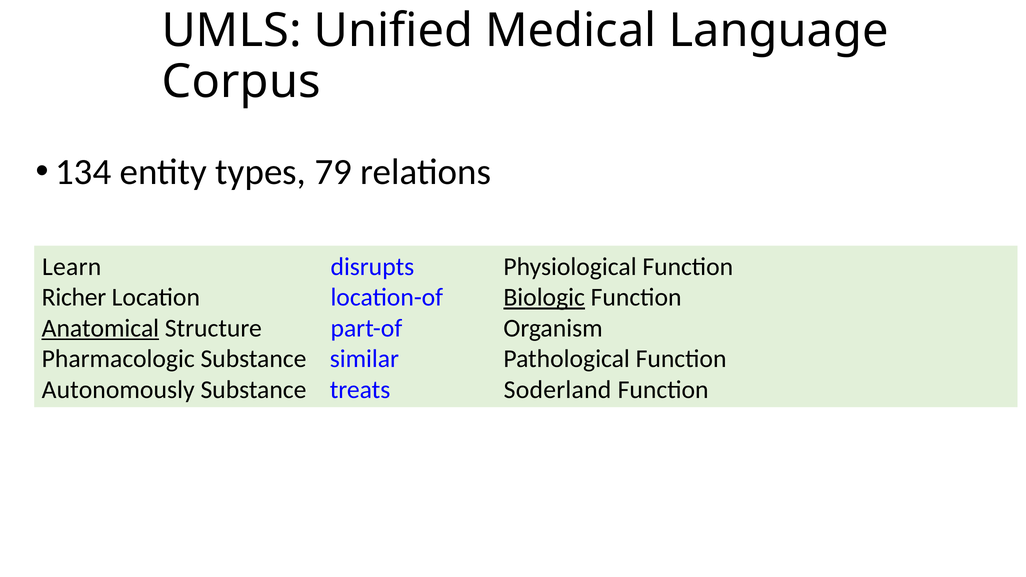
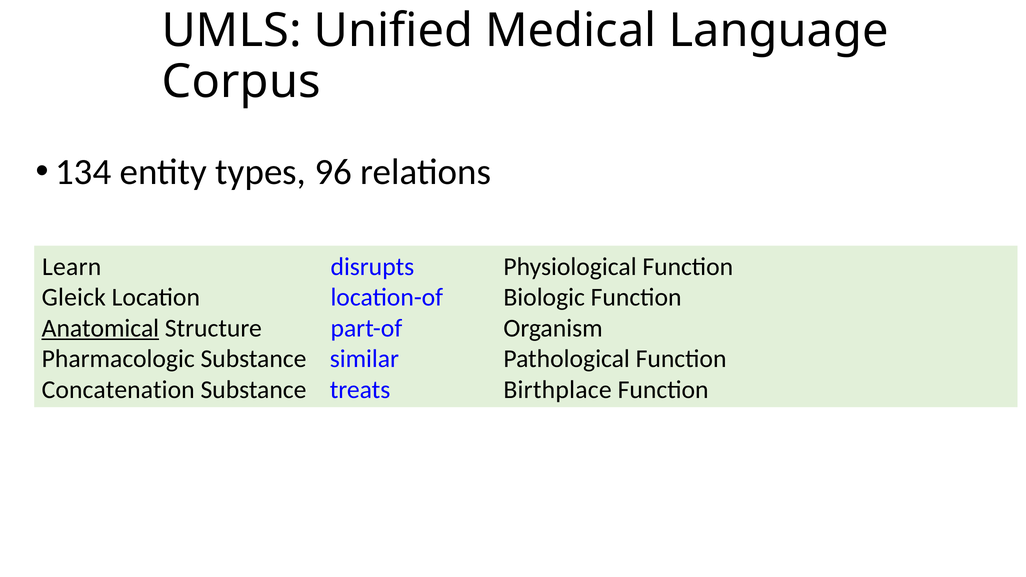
79: 79 -> 96 (333, 172)
Richer: Richer -> Gleick (74, 298)
Biologic underline: present -> none (544, 298)
Autonomously: Autonomously -> Concatenation (118, 390)
Soderland: Soderland -> Birthplace (558, 390)
